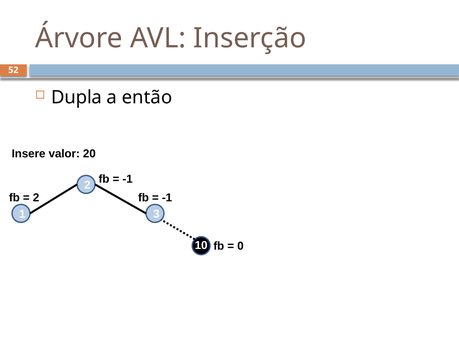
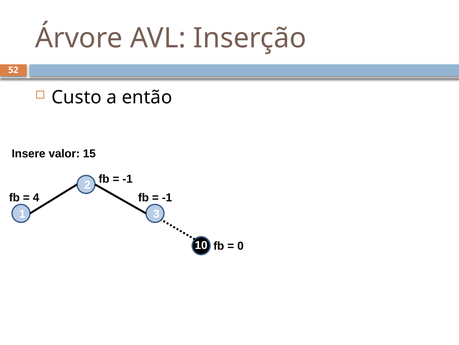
Dupla: Dupla -> Custo (77, 97)
20: 20 -> 15 (89, 153)
2: 2 -> 4 (36, 197)
